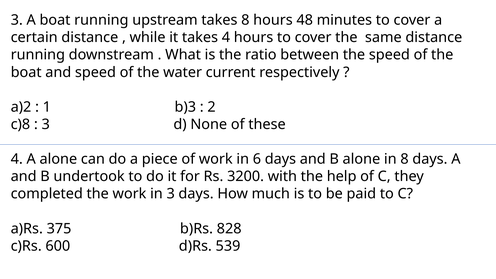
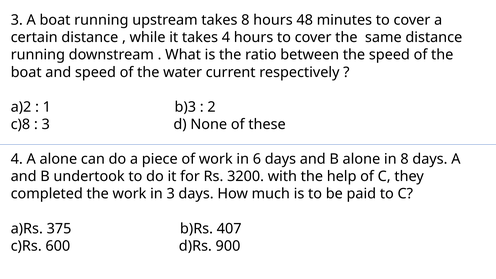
828: 828 -> 407 (229, 229)
539: 539 -> 900 (228, 246)
